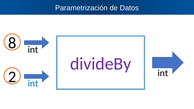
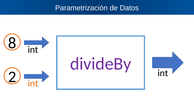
int colour: blue -> orange (33, 83)
